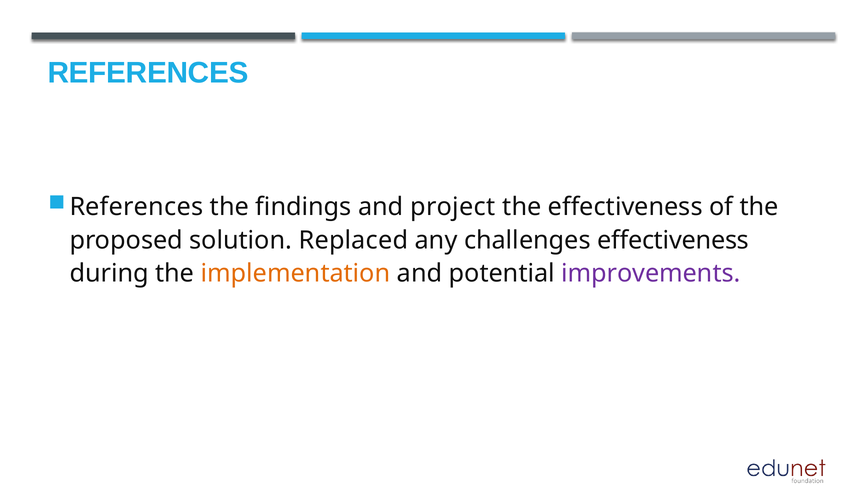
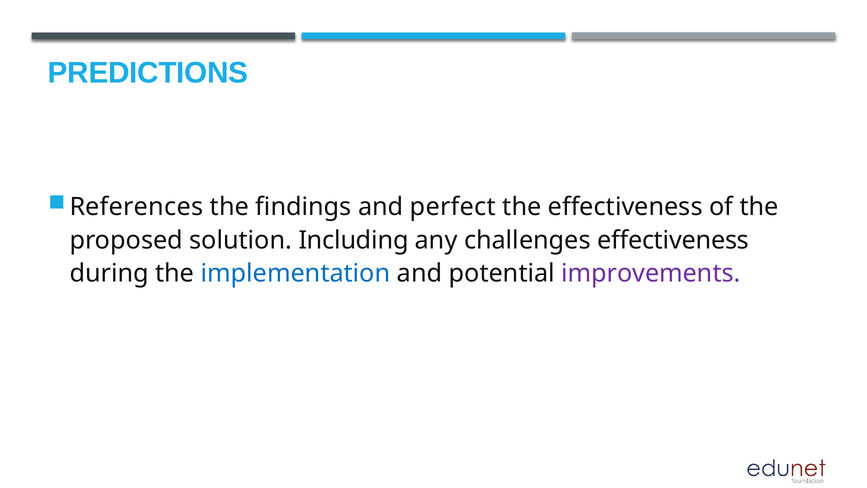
REFERENCES: REFERENCES -> PREDICTIONS (148, 73)
project: project -> perfect (453, 207)
Replaced: Replaced -> Including (354, 240)
implementation colour: orange -> blue (296, 273)
